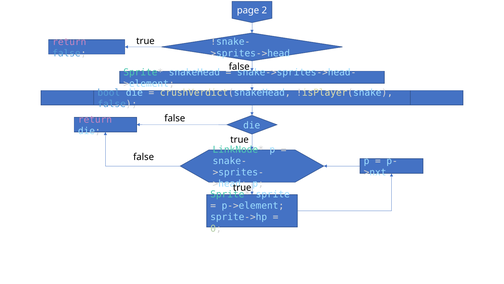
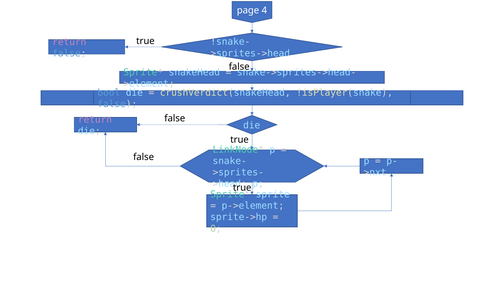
2: 2 -> 4 (264, 10)
